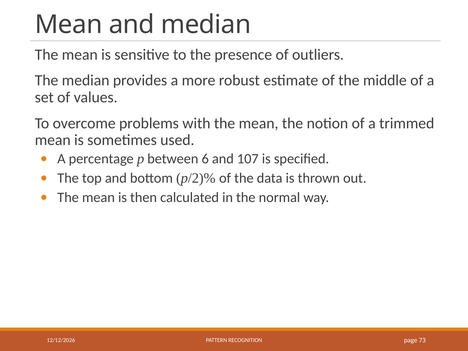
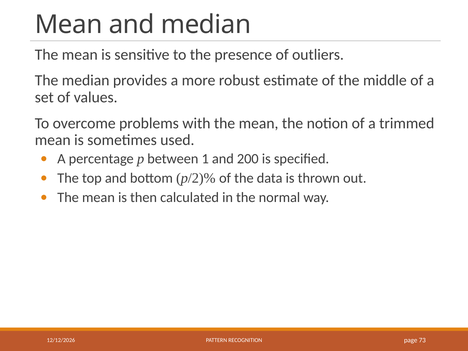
6: 6 -> 1 (205, 159)
107: 107 -> 200 (248, 159)
